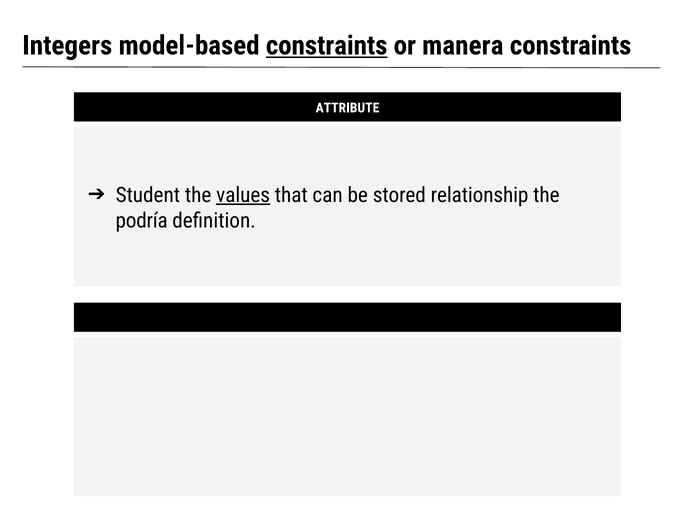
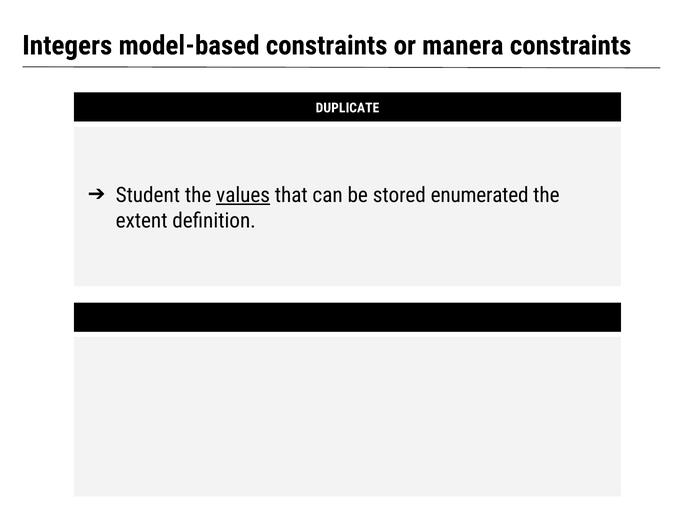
constraints underline: present -> none (327, 46)
ATTRIBUTE: ATTRIBUTE -> DUPLICATE (347, 108)
relationship: relationship -> enumerated (480, 195)
podría: podría -> extent (142, 221)
